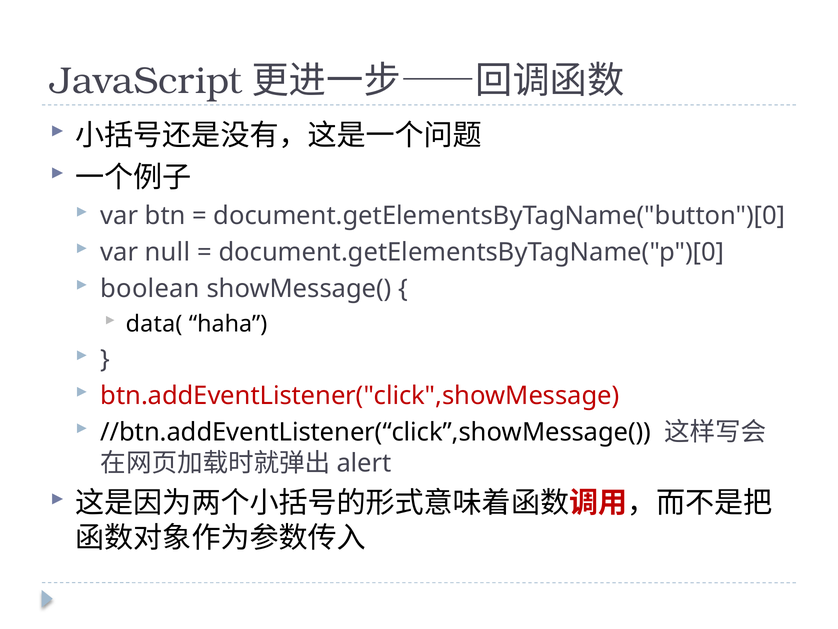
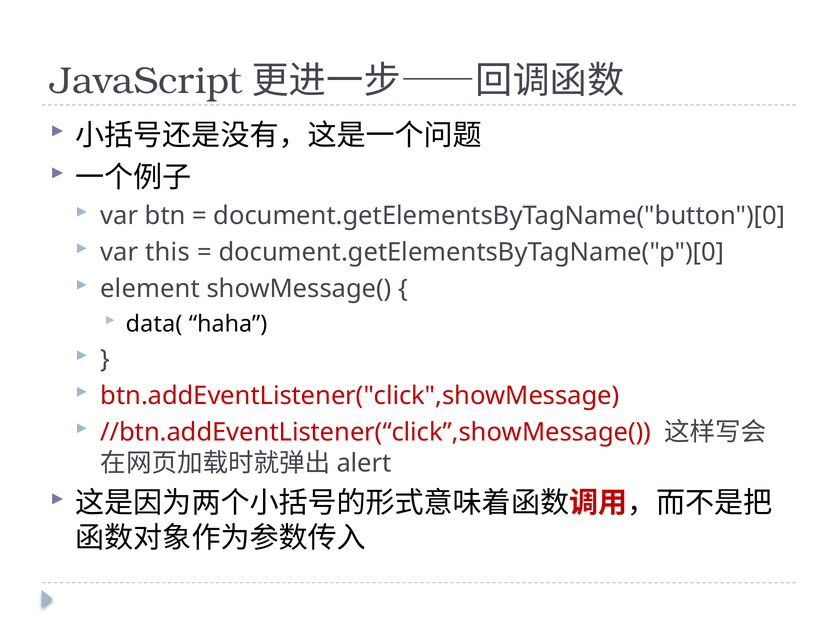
null: null -> this (168, 252)
boolean: boolean -> element (150, 289)
//btn.addEventListener(“click”,showMessage( colour: black -> red (376, 432)
